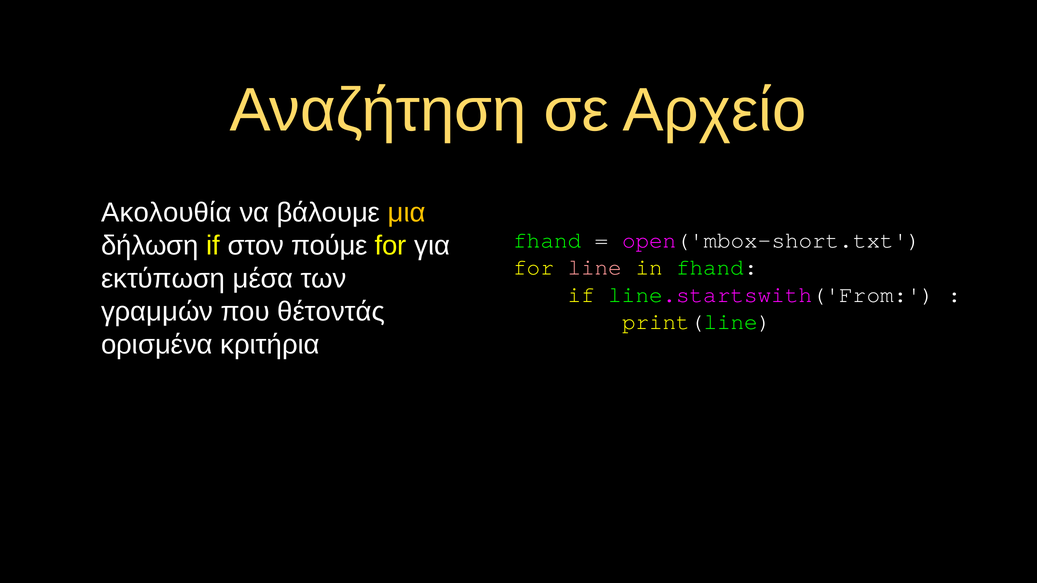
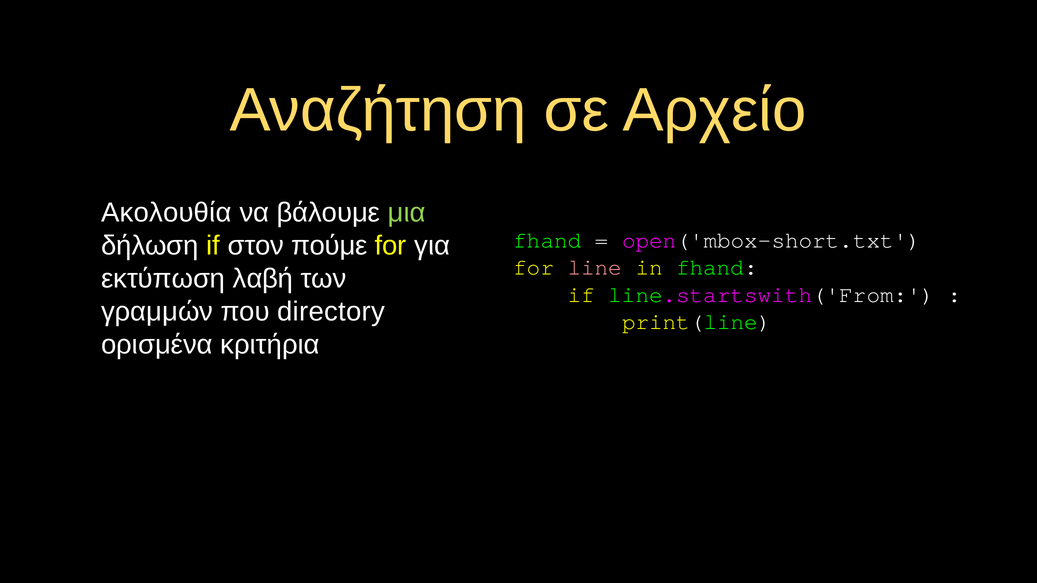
μια colour: yellow -> light green (407, 213)
μέσα: μέσα -> λαβή (263, 279)
θέτοντάς: θέτοντάς -> directory (331, 312)
